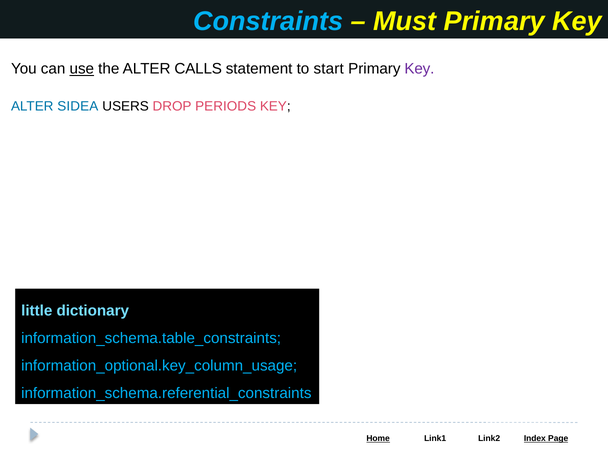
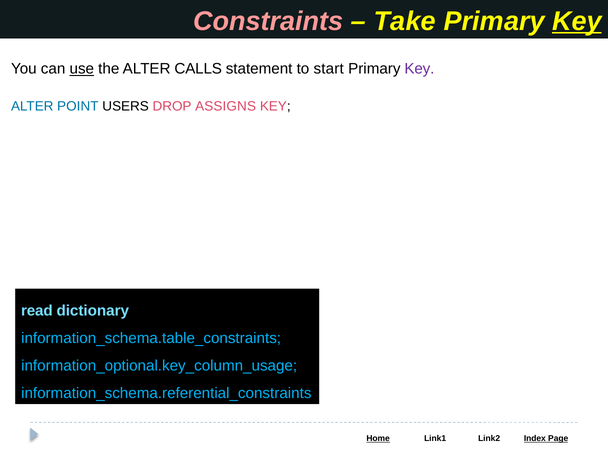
Constraints colour: light blue -> pink (268, 21)
Must: Must -> Take (405, 21)
Key underline: none -> present (577, 21)
SIDEA: SIDEA -> POINT (78, 106)
PERIODS: PERIODS -> ASSIGNS (226, 106)
little: little -> read (37, 311)
